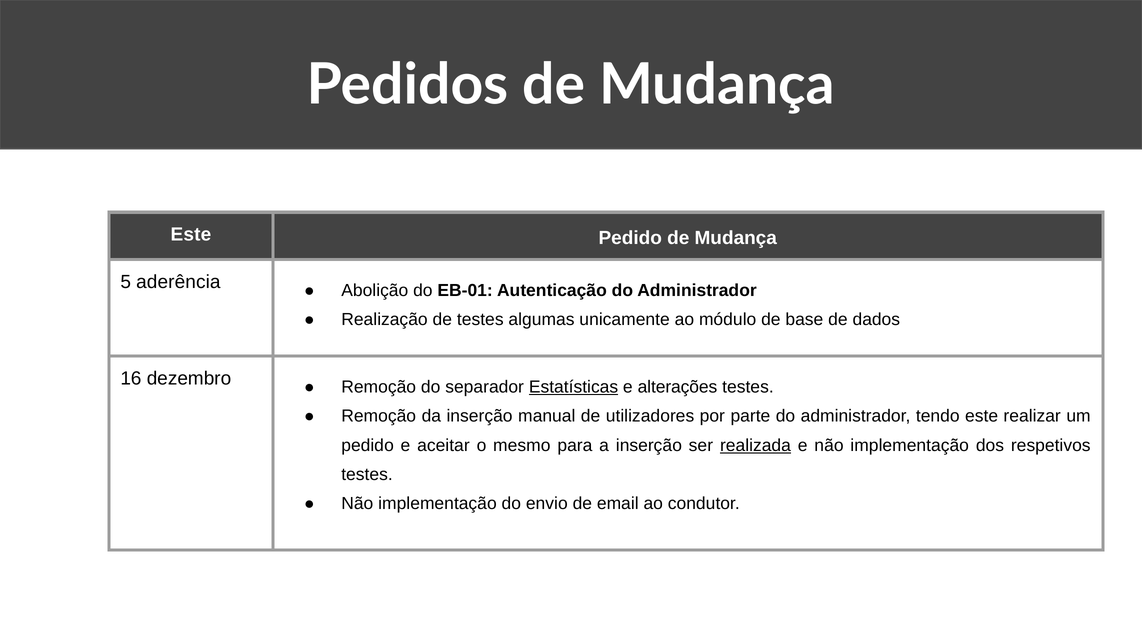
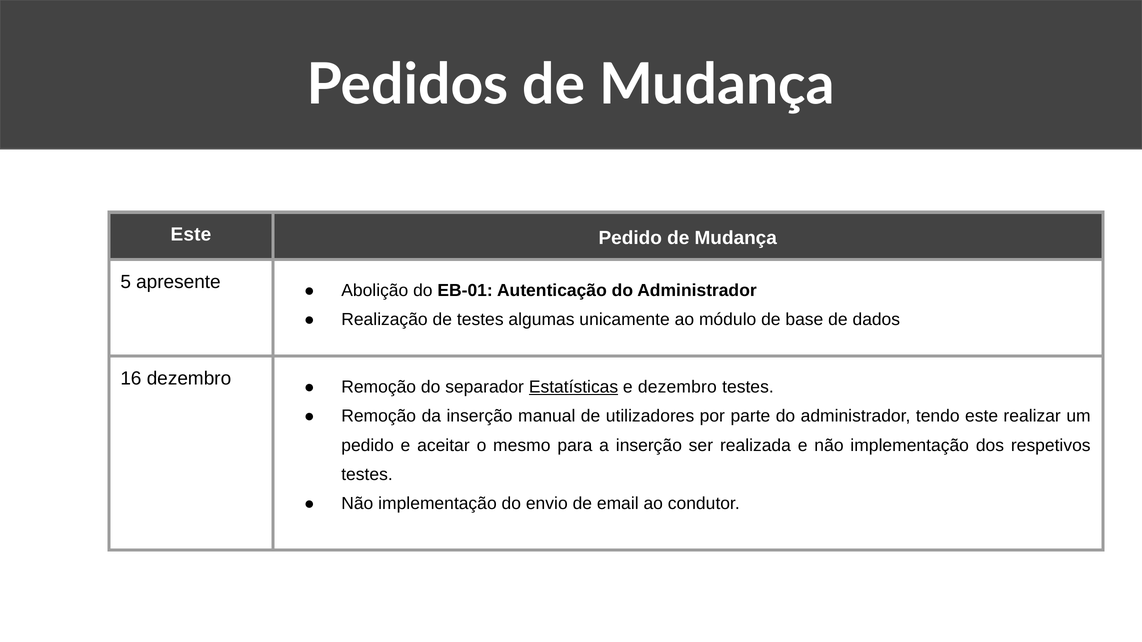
aderência: aderência -> apresente (178, 282)
e alterações: alterações -> dezembro (677, 387)
realizada underline: present -> none (755, 446)
